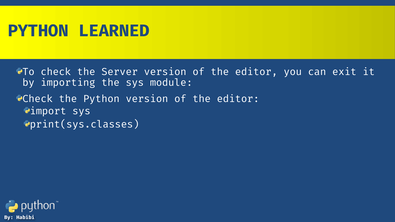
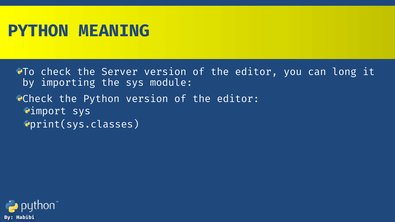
LEARNED: LEARNED -> MEANING (114, 31)
exit: exit -> long (344, 72)
